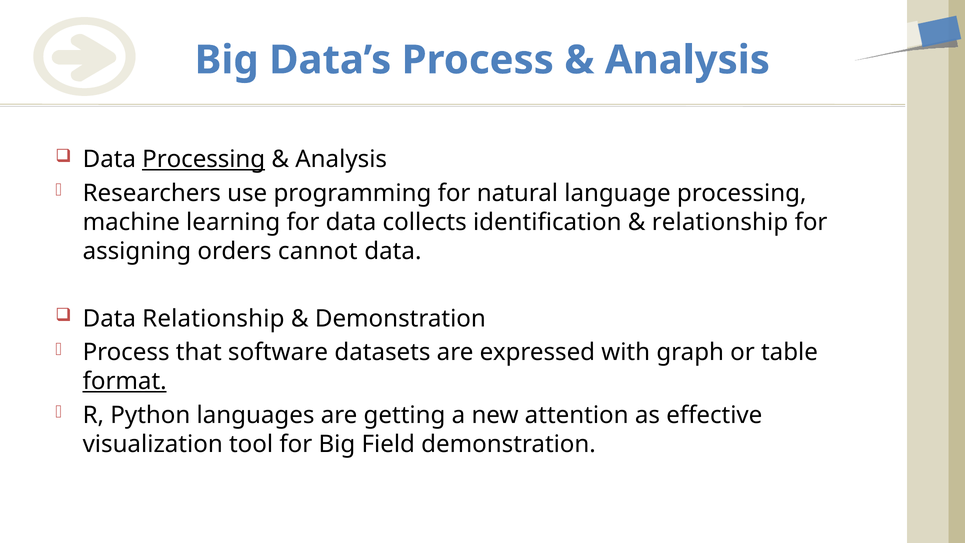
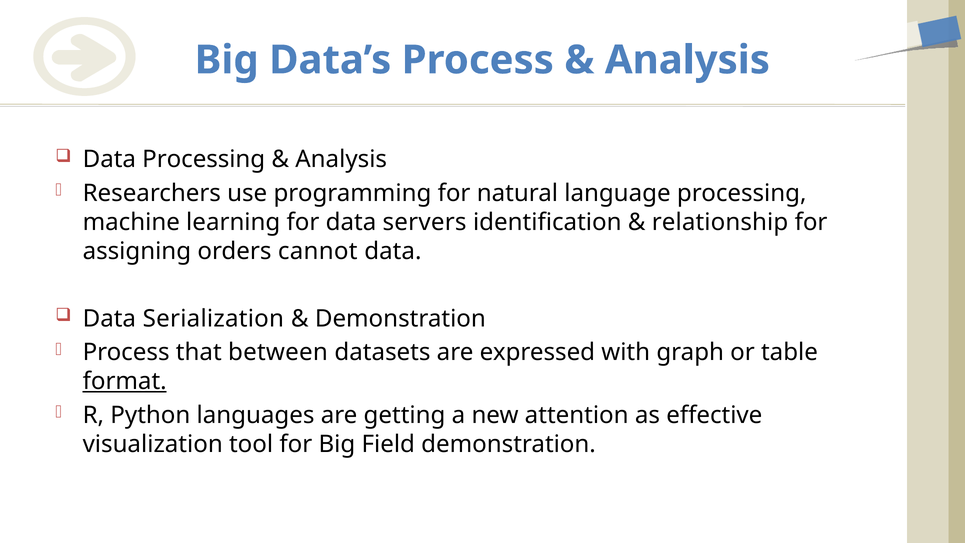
Processing underline: present -> none (204, 159)
collects: collects -> servers (425, 222)
Data Relationship: Relationship -> Serialization (213, 319)
software: software -> between (278, 352)
